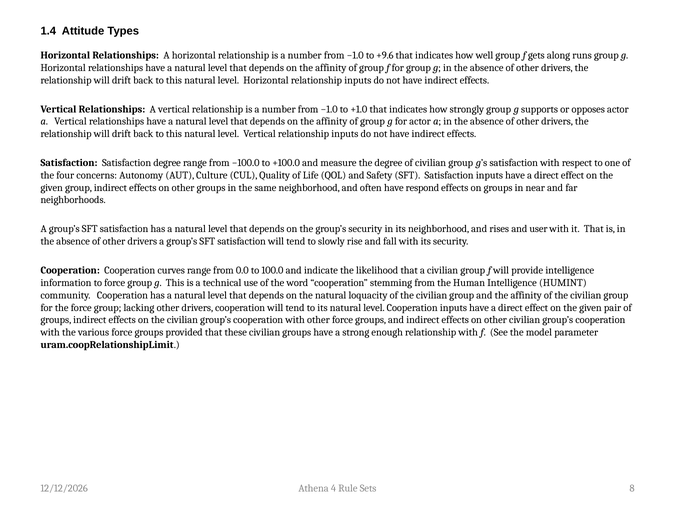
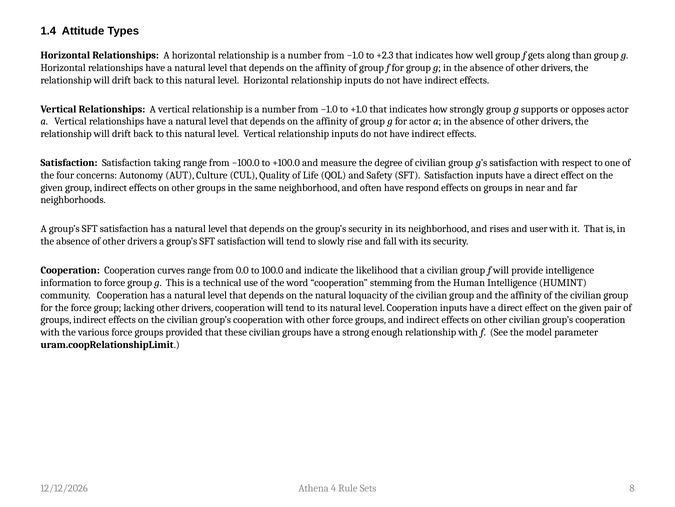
+9.6: +9.6 -> +2.3 (385, 55)
runs: runs -> than (582, 55)
Satisfaction degree: degree -> taking (167, 163)
